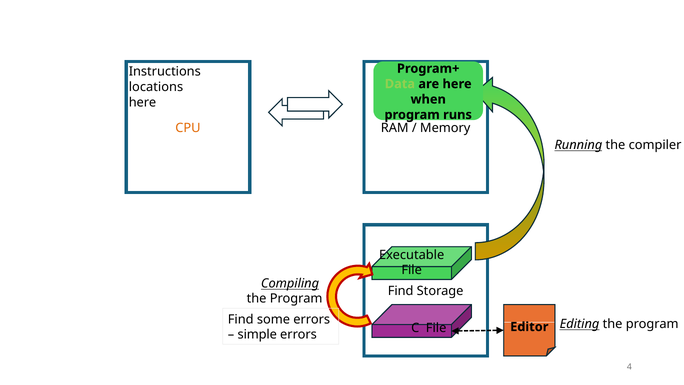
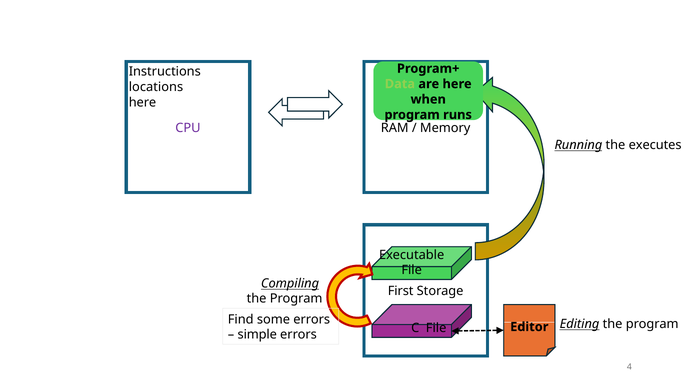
CPU colour: orange -> purple (188, 128)
compiler: compiler -> executes (655, 145)
Find: Find -> First (401, 291)
